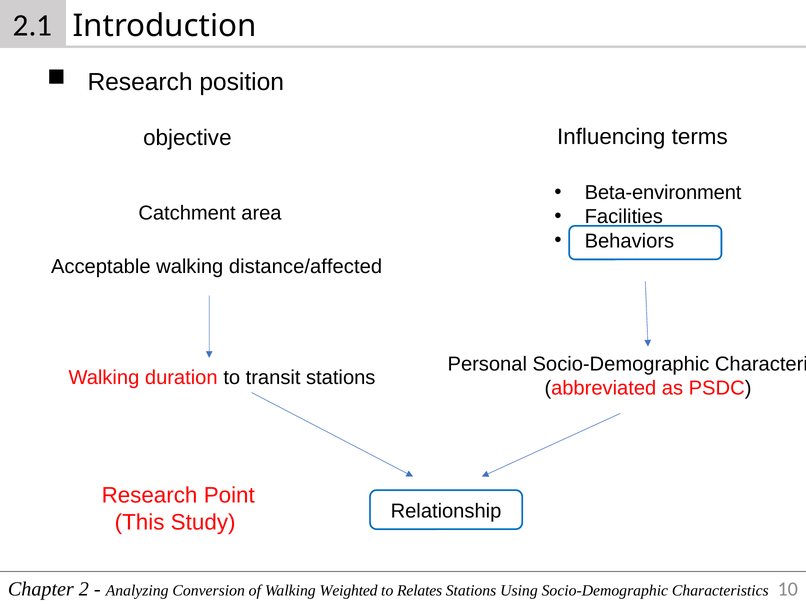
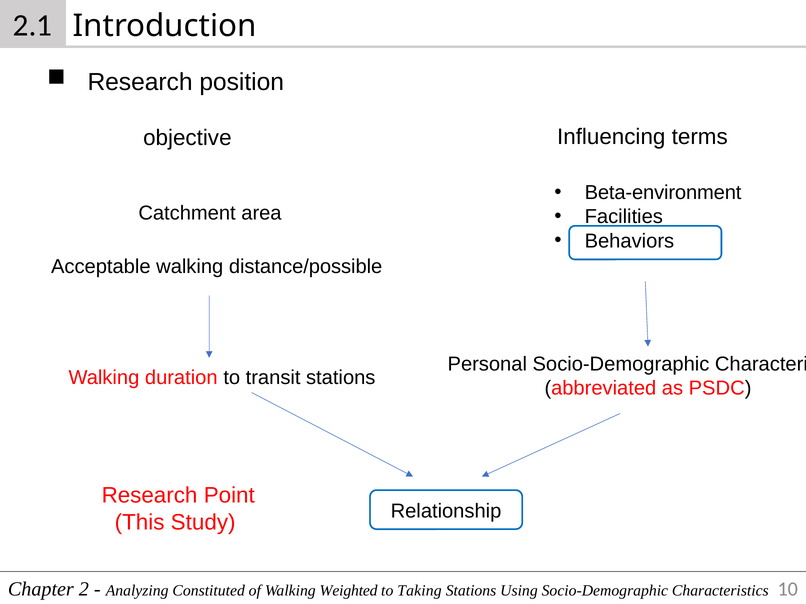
distance/affected: distance/affected -> distance/possible (306, 267)
Conversion: Conversion -> Constituted (209, 591)
Relates: Relates -> Taking (419, 591)
